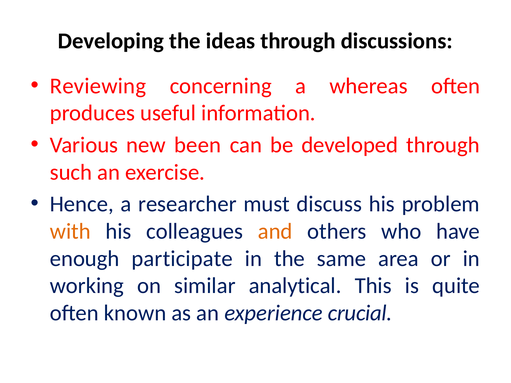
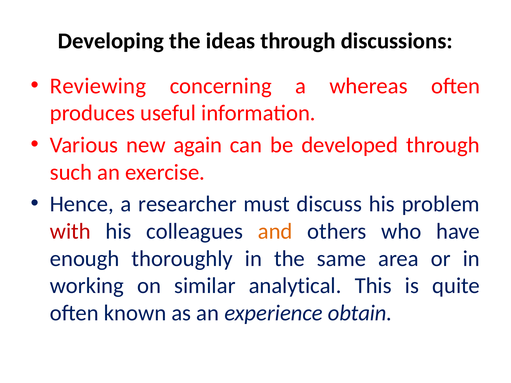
been: been -> again (198, 145)
with colour: orange -> red (70, 231)
participate: participate -> thoroughly (182, 259)
crucial: crucial -> obtain (360, 313)
